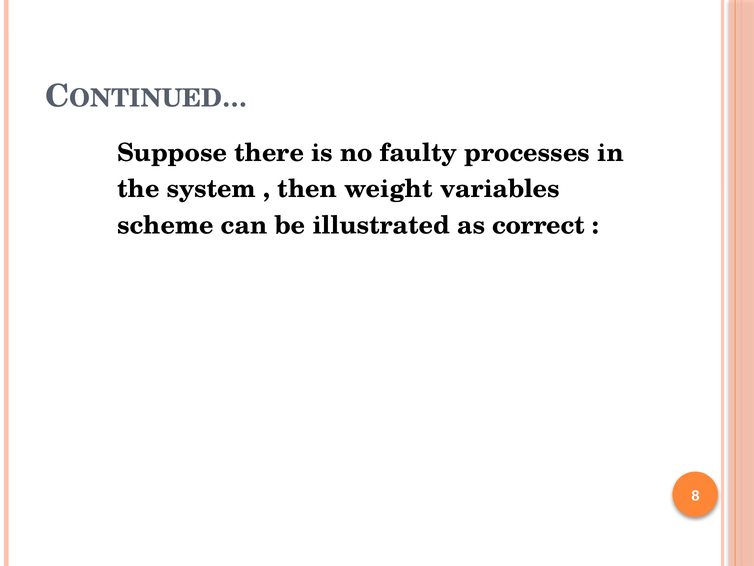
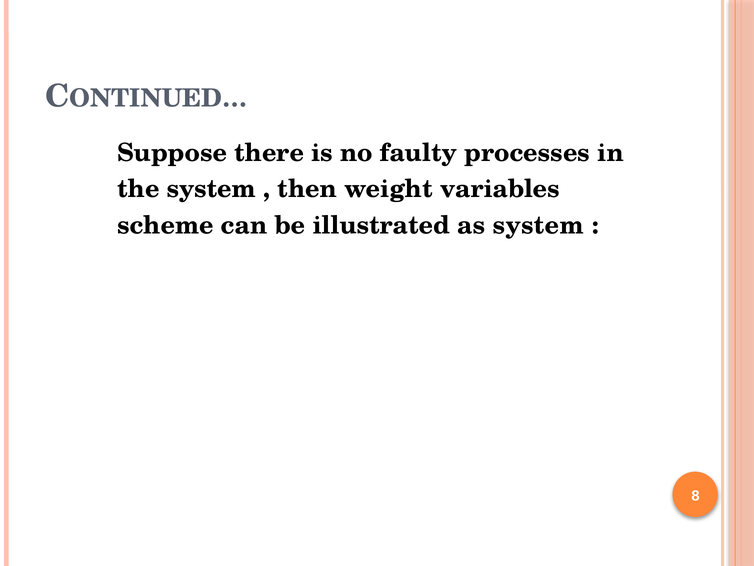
as correct: correct -> system (538, 225)
